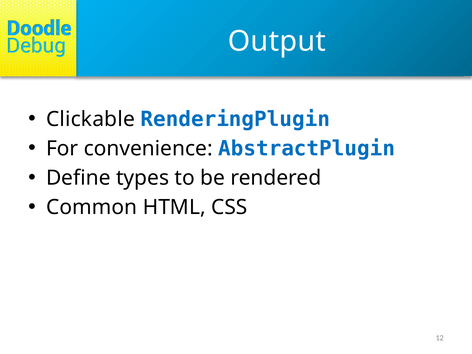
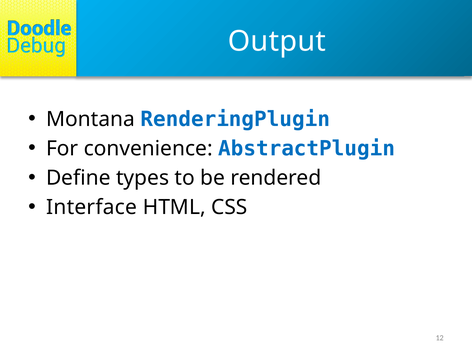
Clickable: Clickable -> Montana (91, 119)
Common: Common -> Interface (92, 207)
